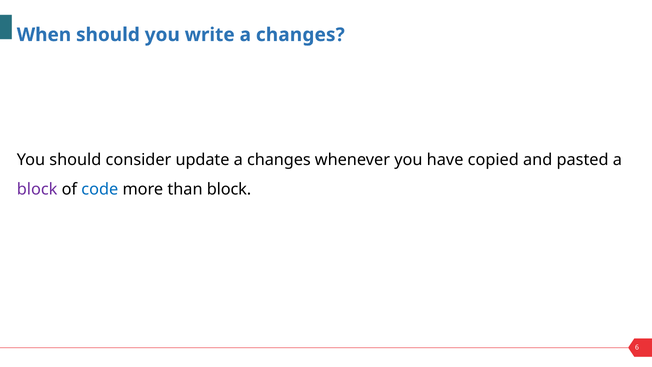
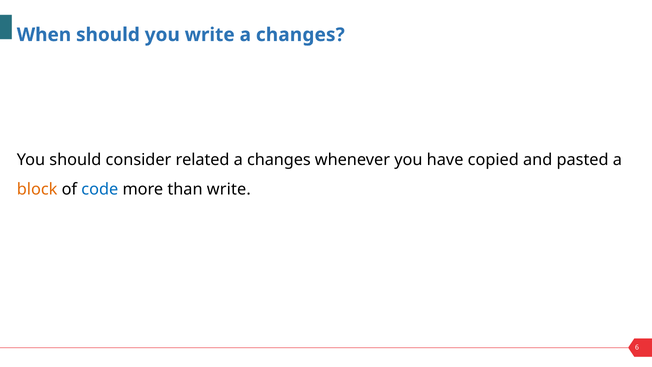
update: update -> related (203, 160)
block colour: purple -> orange (37, 189)
than block: block -> write (229, 189)
